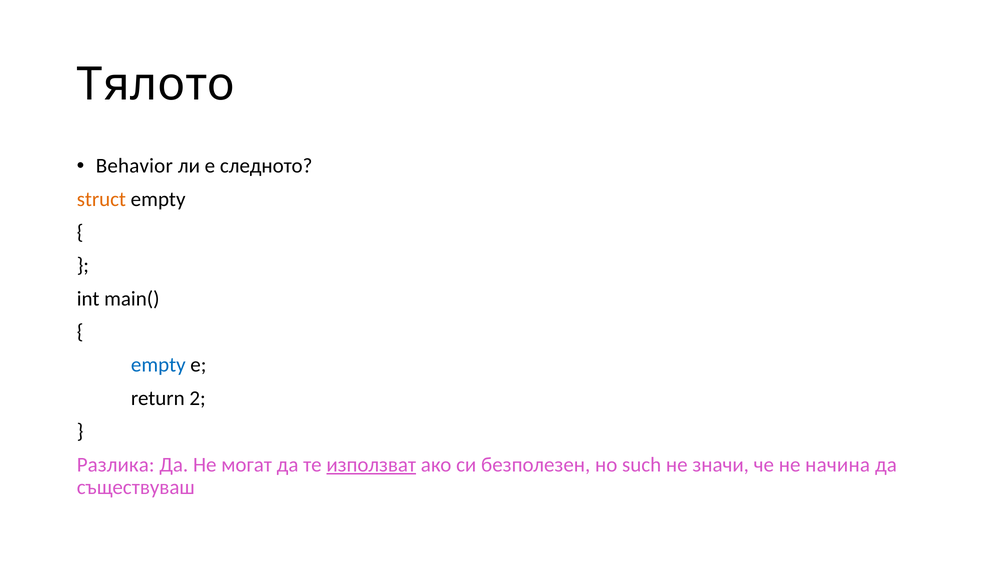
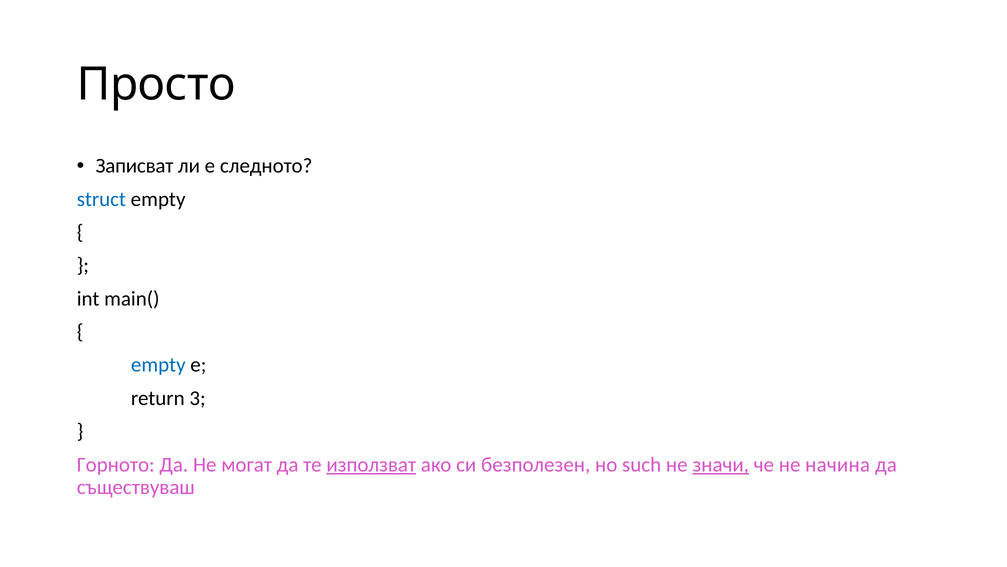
Тялото: Тялото -> Просто (156, 85)
Behavior: Behavior -> Записват (135, 166)
struct colour: orange -> blue (101, 199)
2: 2 -> 3 (198, 398)
Разлика: Разлика -> Горното (116, 464)
значи underline: none -> present (721, 464)
